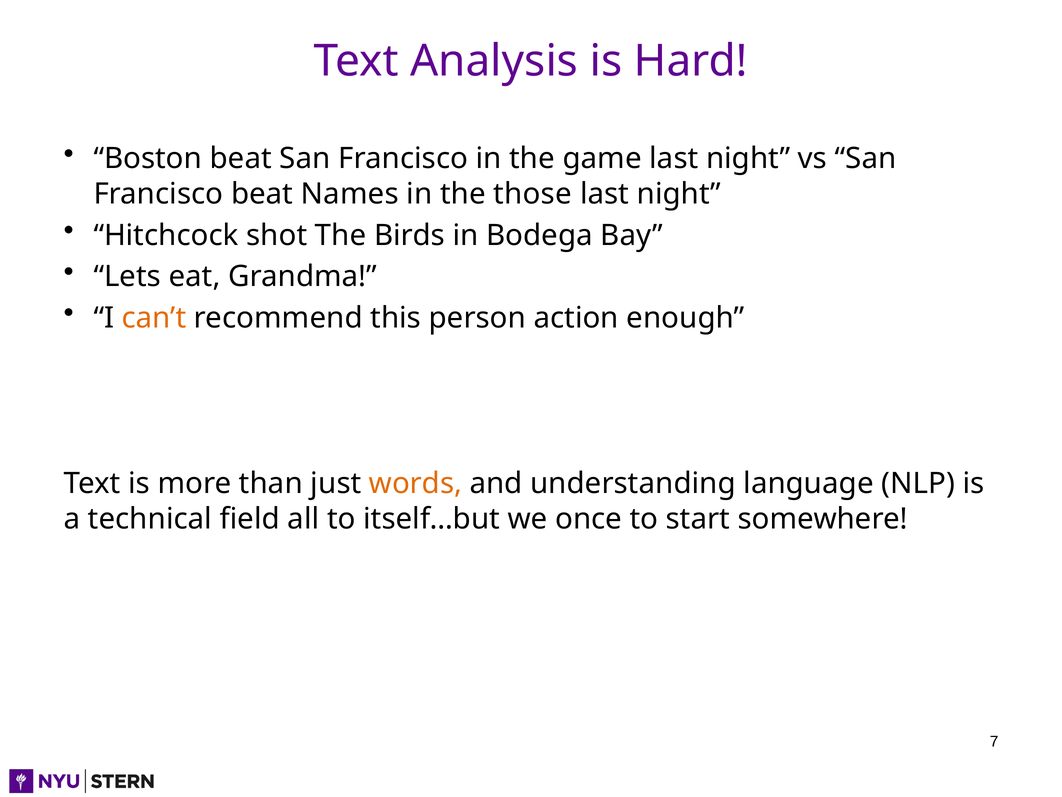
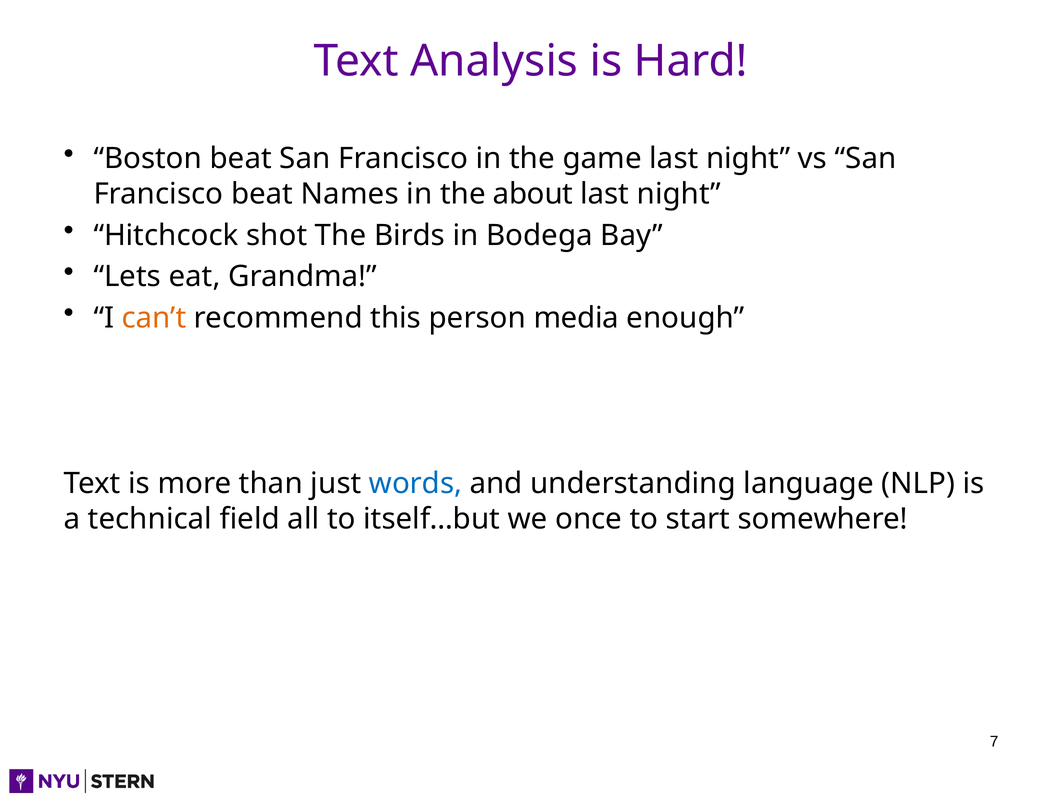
those: those -> about (533, 194)
action: action -> media (576, 318)
words colour: orange -> blue (415, 483)
